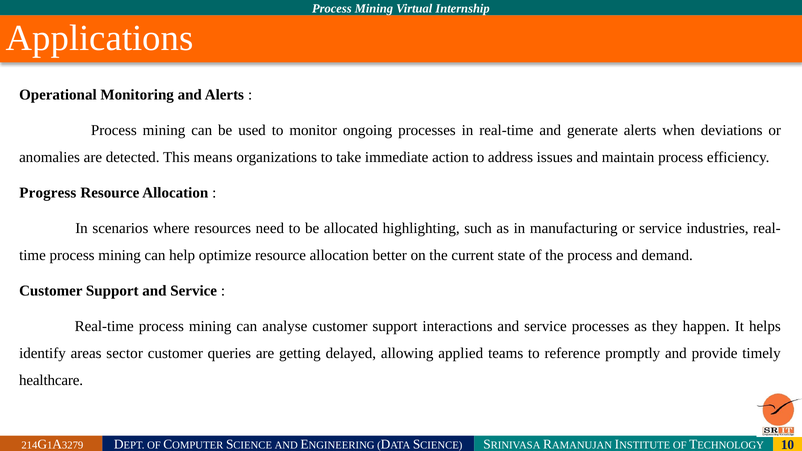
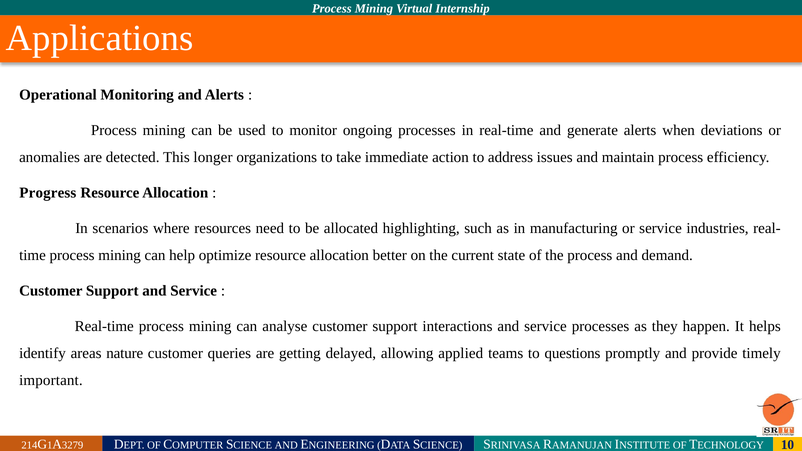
means: means -> longer (213, 157)
sector: sector -> nature (125, 353)
reference: reference -> questions (573, 353)
healthcare: healthcare -> important (51, 380)
